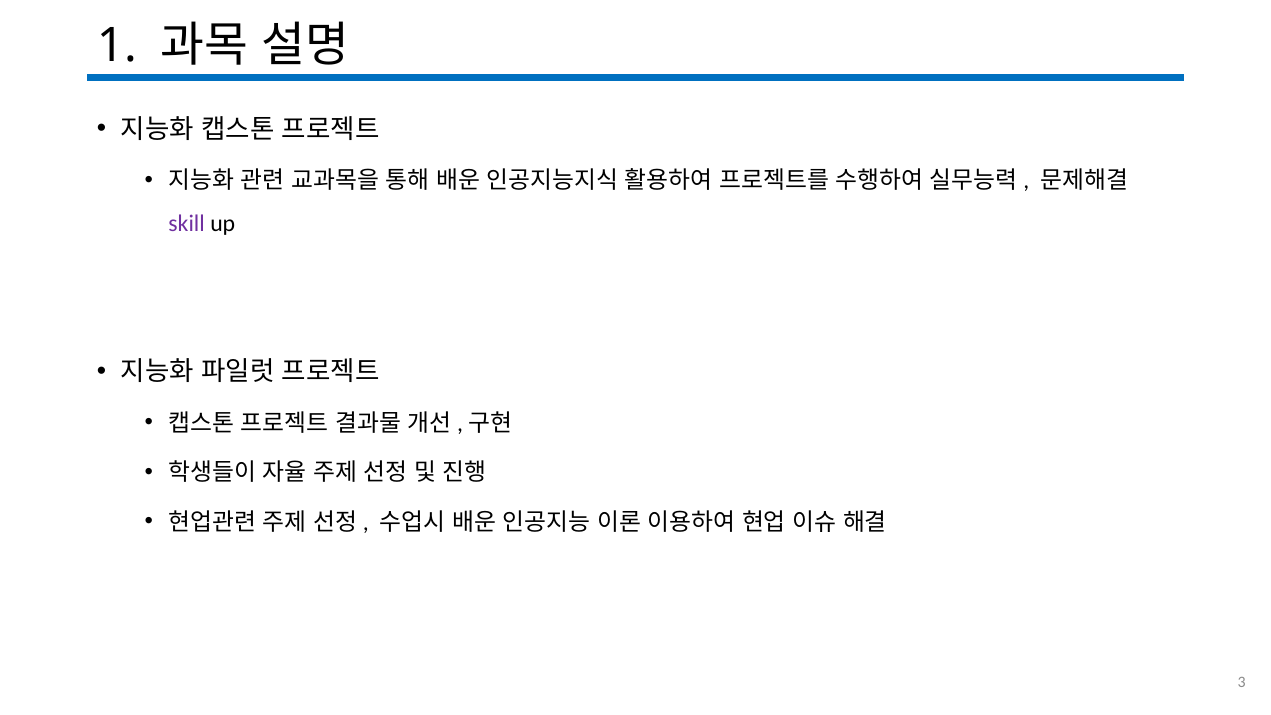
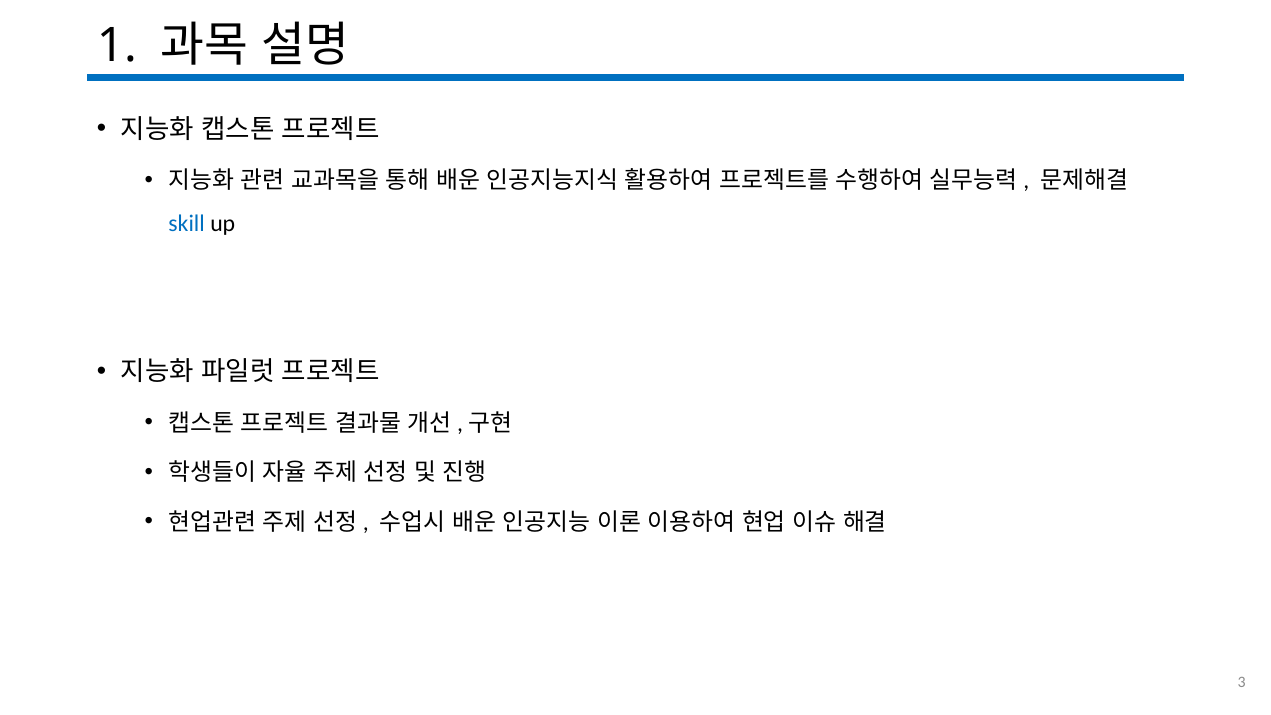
skill colour: purple -> blue (187, 223)
